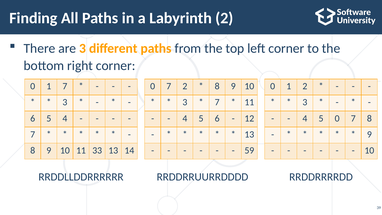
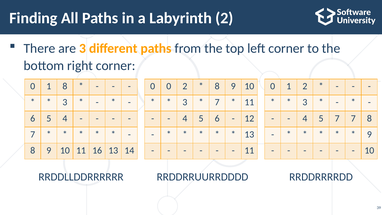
1 7: 7 -> 8 (65, 86)
7: 7 -> 0 (169, 86)
5 0: 0 -> 7 (337, 118)
33: 33 -> 16 (97, 150)
59: 59 -> 11 (249, 150)
